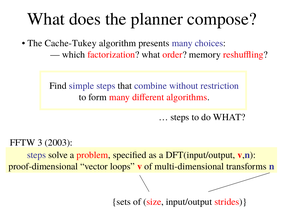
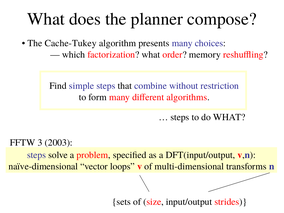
proof-dimensional: proof-dimensional -> naïve-dimensional (43, 166)
